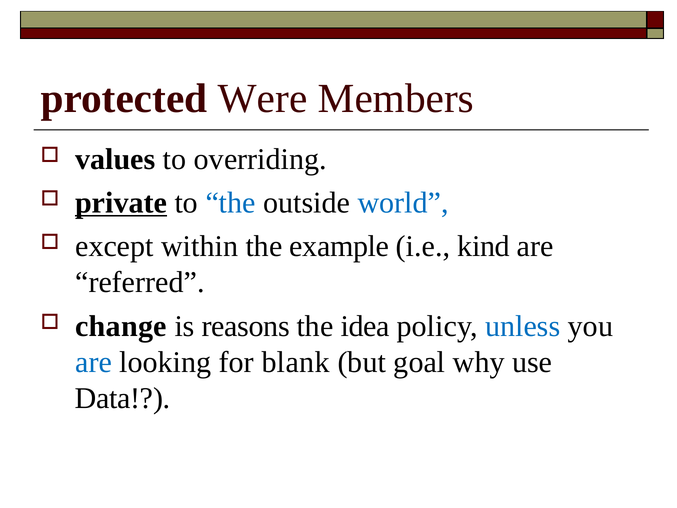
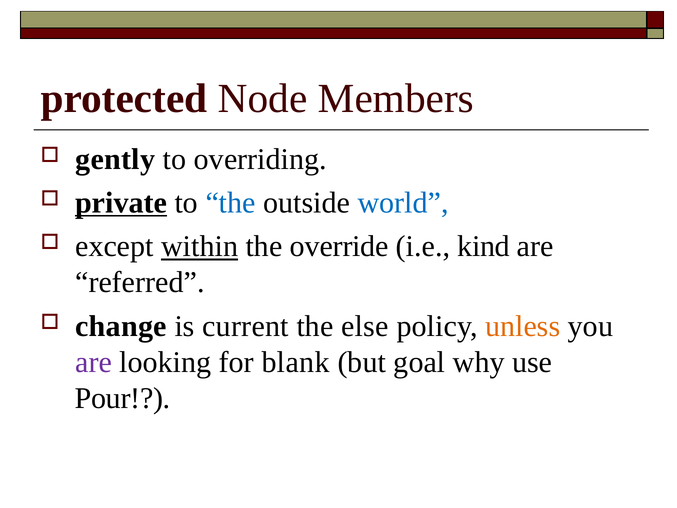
Were: Were -> Node (263, 99)
values: values -> gently (115, 159)
within underline: none -> present (200, 246)
example: example -> override (339, 246)
reasons: reasons -> current (245, 326)
idea: idea -> else (365, 326)
unless colour: blue -> orange (523, 326)
are colour: blue -> purple (94, 362)
Data: Data -> Pour (122, 398)
